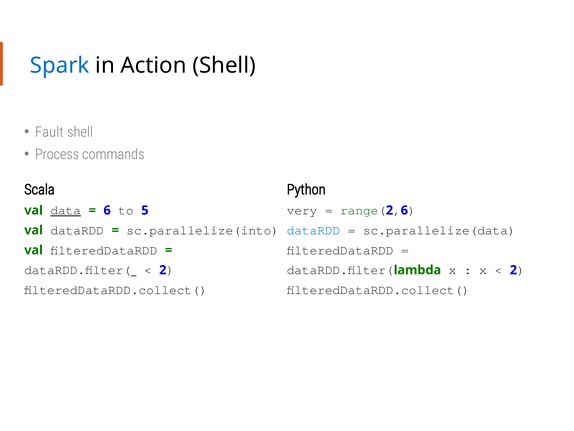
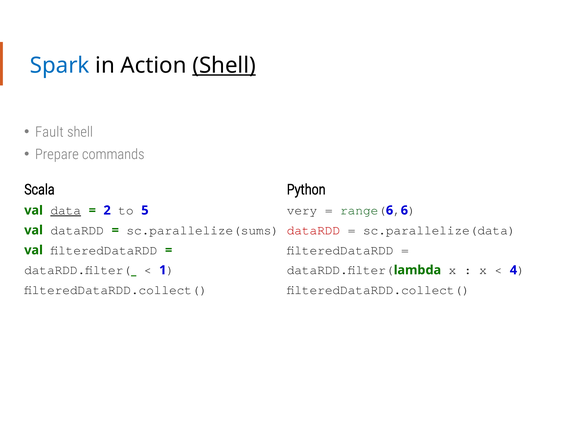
Shell underline: none -> present (224, 65)
Process: Process -> Prepare (57, 154)
2: 2 -> 6 (390, 210)
6: 6 -> 2 (107, 210)
dataRDD colour: blue -> red (313, 230)
sc.parallelize(into: sc.parallelize(into -> sc.parallelize(sums (203, 230)
2: 2 -> 1 (163, 270)
2: 2 -> 4 (513, 270)
